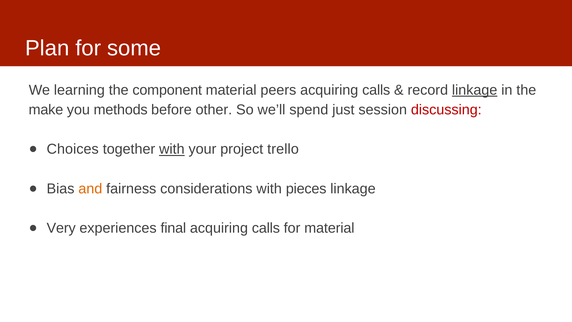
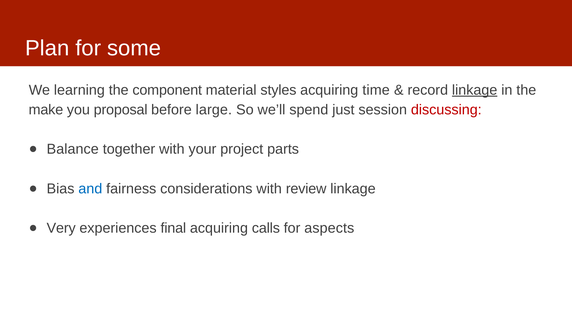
peers: peers -> styles (278, 90)
calls: calls -> time (376, 90)
methods: methods -> proposal (121, 110)
other: other -> large (214, 110)
Choices: Choices -> Balance (73, 149)
with underline: present -> none (172, 149)
trello: trello -> parts (283, 149)
and colour: orange -> blue (90, 189)
pieces: pieces -> review (306, 189)
for material: material -> aspects (329, 228)
